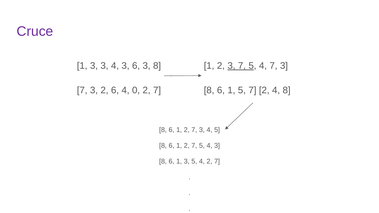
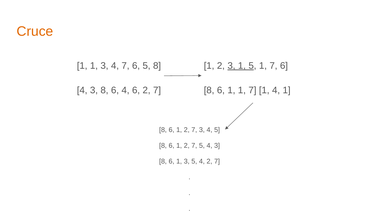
Cruce colour: purple -> orange (35, 31)
3: 3 -> 1 (94, 66)
3 4 3: 3 -> 7 (125, 66)
6 3: 3 -> 5 (147, 66)
3 7: 7 -> 1 (242, 66)
4: 4 -> 1 (263, 66)
3: 3 -> 6 (284, 66)
7: 7 -> 4 (82, 90)
2: 2 -> 8 (104, 90)
4 0: 0 -> 6 (136, 90)
6 1 5: 5 -> 1 (242, 90)
2: 2 -> 1 (264, 90)
4 8: 8 -> 1 (287, 90)
